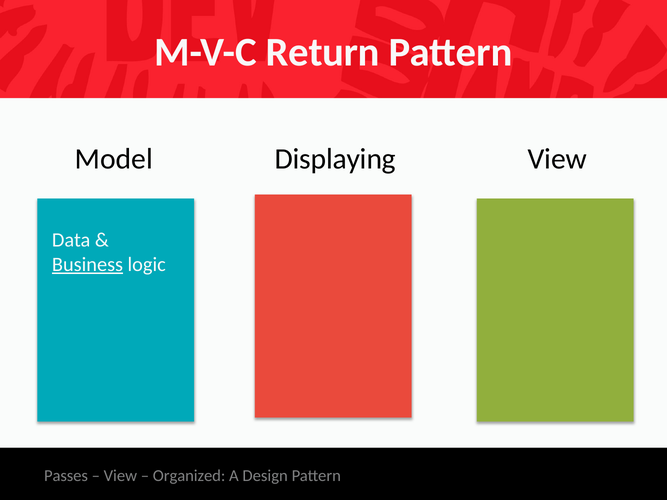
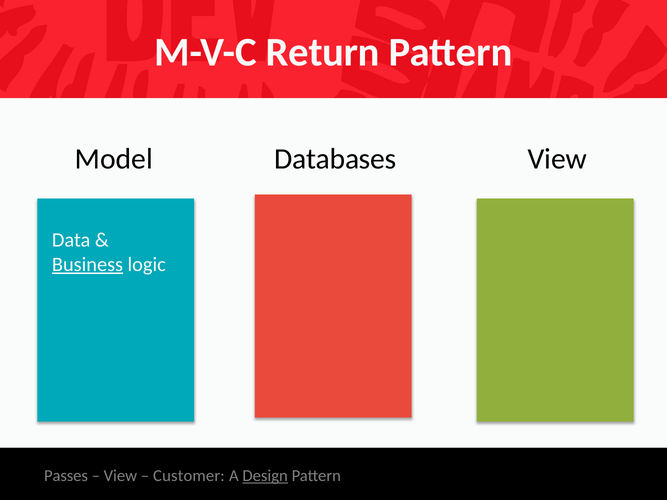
Displaying: Displaying -> Databases (335, 159)
Organized: Organized -> Customer (189, 476)
Design underline: none -> present (265, 476)
